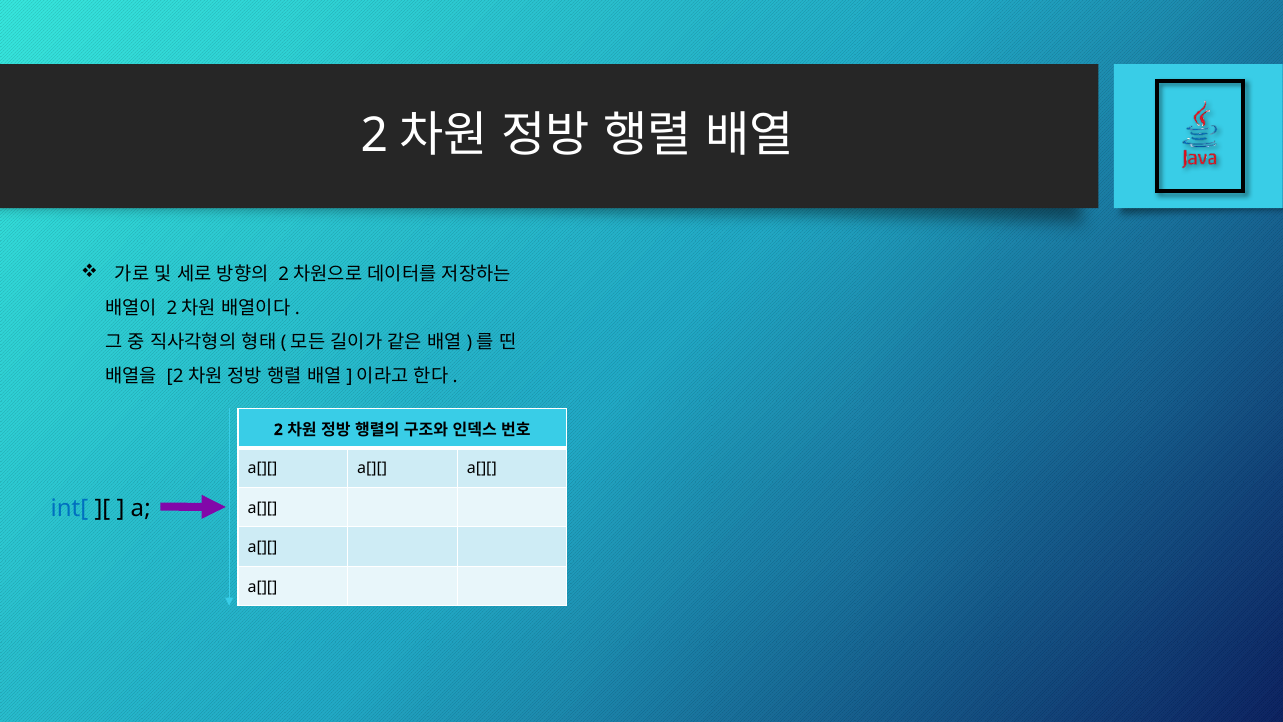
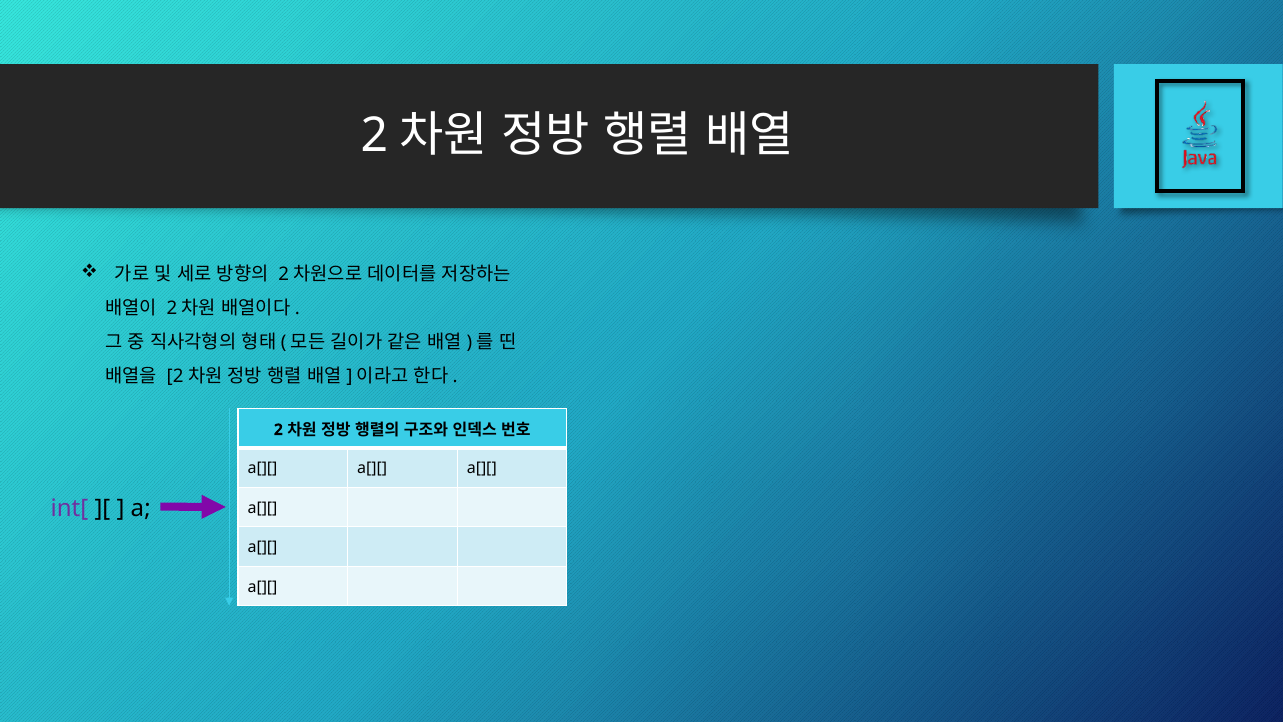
int[ colour: blue -> purple (70, 508)
